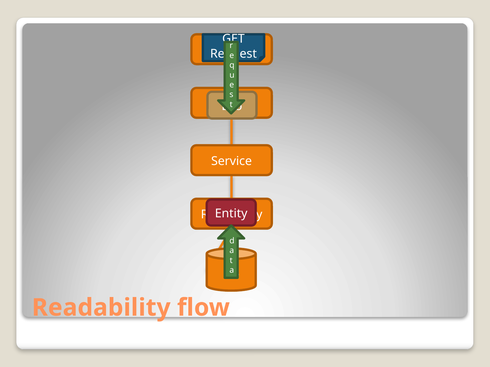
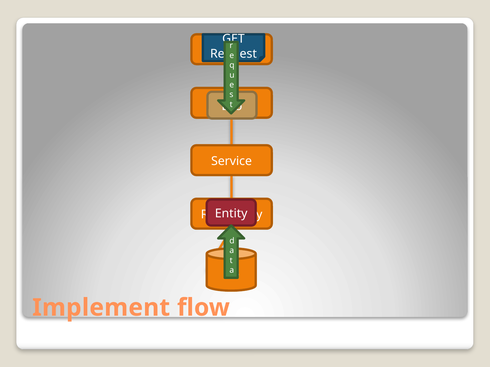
Readability: Readability -> Implement (101, 308)
